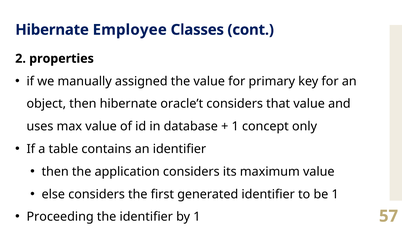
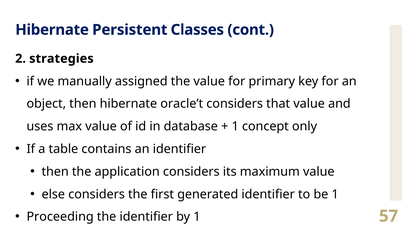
Employee: Employee -> Persistent (130, 30)
properties: properties -> strategies (61, 59)
